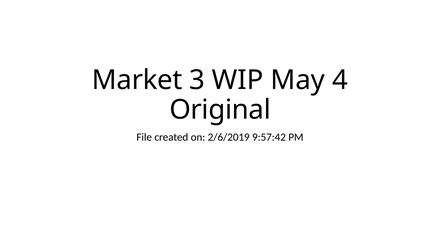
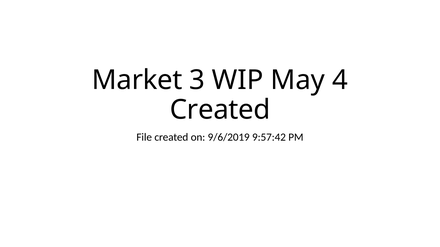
Original: Original -> Created (220, 110)
2/6/2019: 2/6/2019 -> 9/6/2019 (229, 138)
